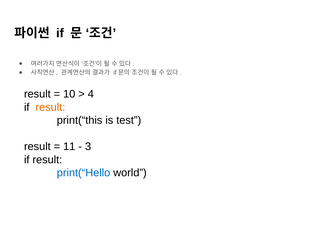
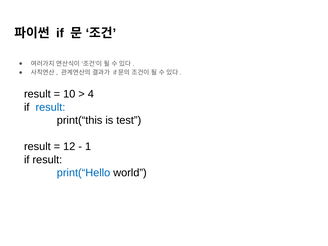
result colour: orange -> blue (50, 107)
11: 11 -> 12 (69, 147)
3: 3 -> 1 (88, 147)
